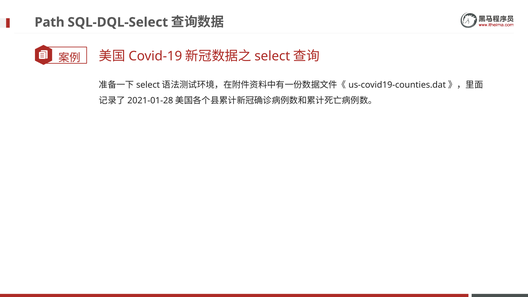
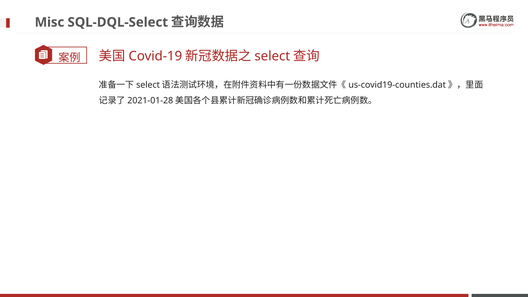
Path: Path -> Misc (49, 22)
